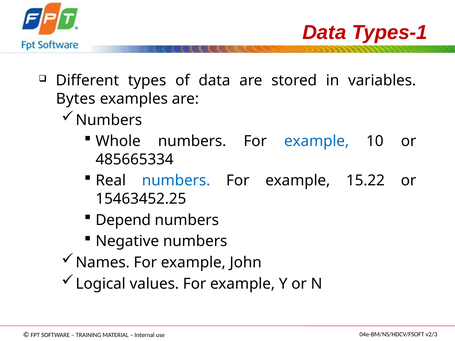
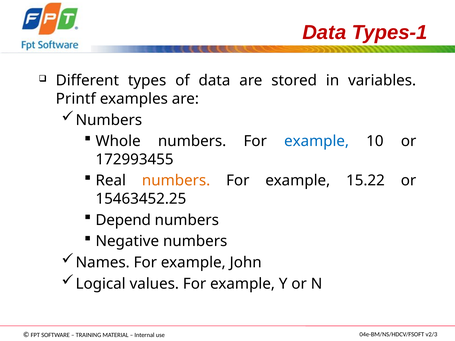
Bytes: Bytes -> Printf (76, 99)
485665334: 485665334 -> 172993455 (135, 160)
numbers colour: blue -> orange (176, 181)
